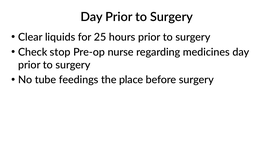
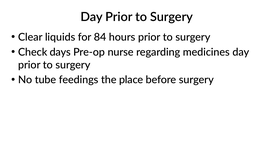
25: 25 -> 84 (100, 37)
stop: stop -> days (60, 52)
